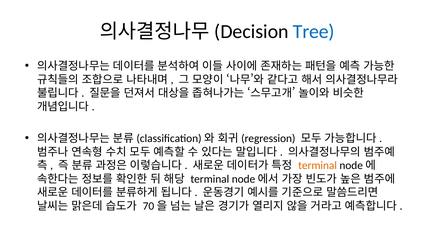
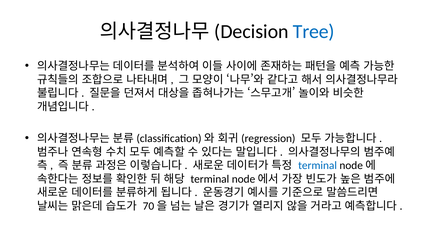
terminal colour: orange -> blue (318, 166)
